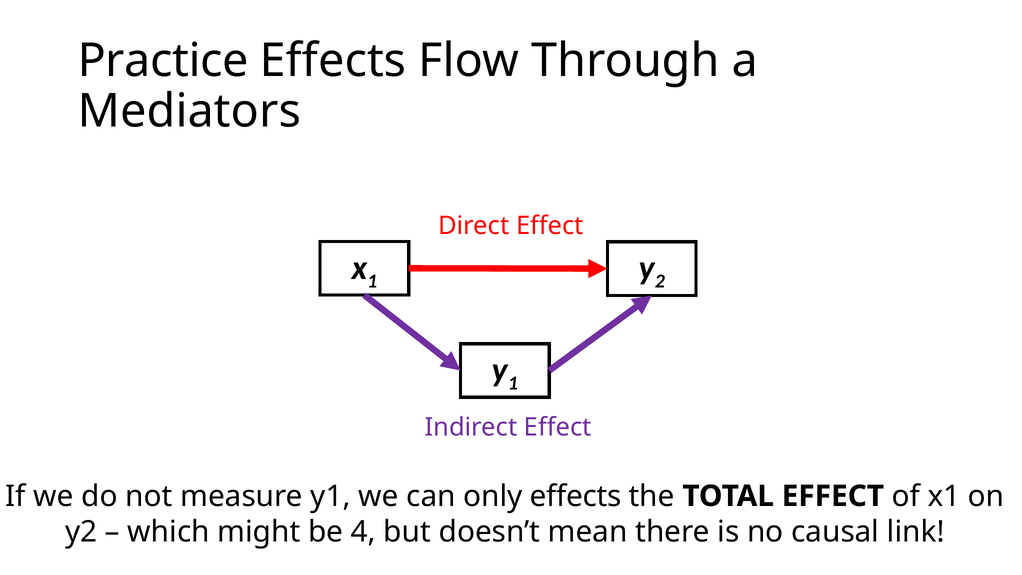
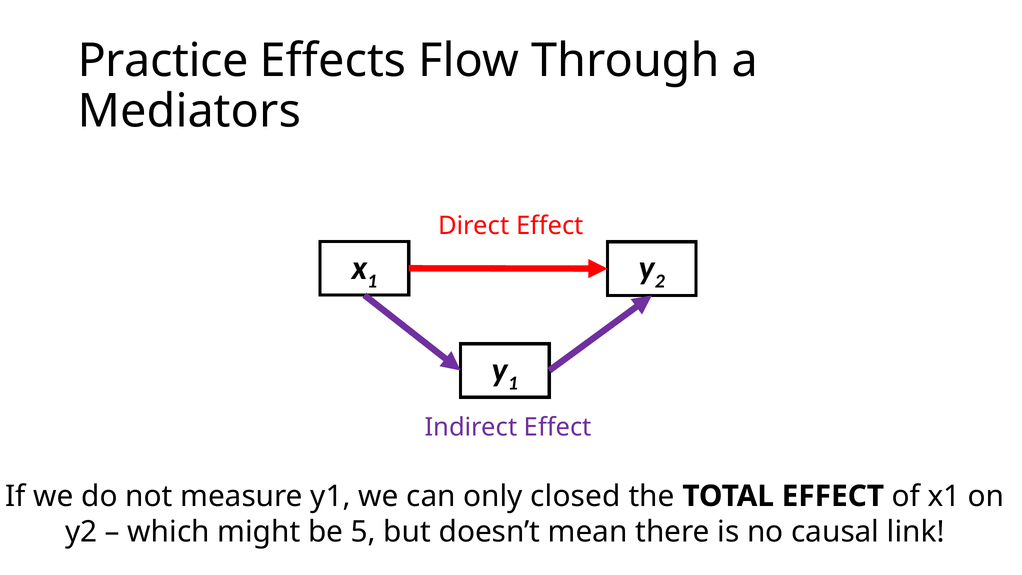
only effects: effects -> closed (576, 496)
4: 4 -> 5 (363, 532)
